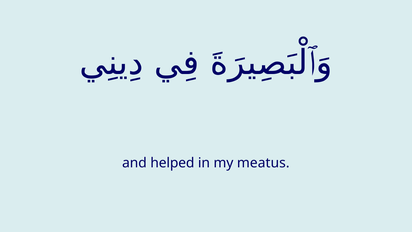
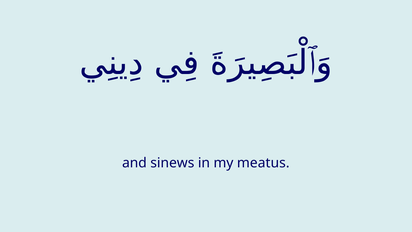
helped: helped -> sinews (172, 163)
